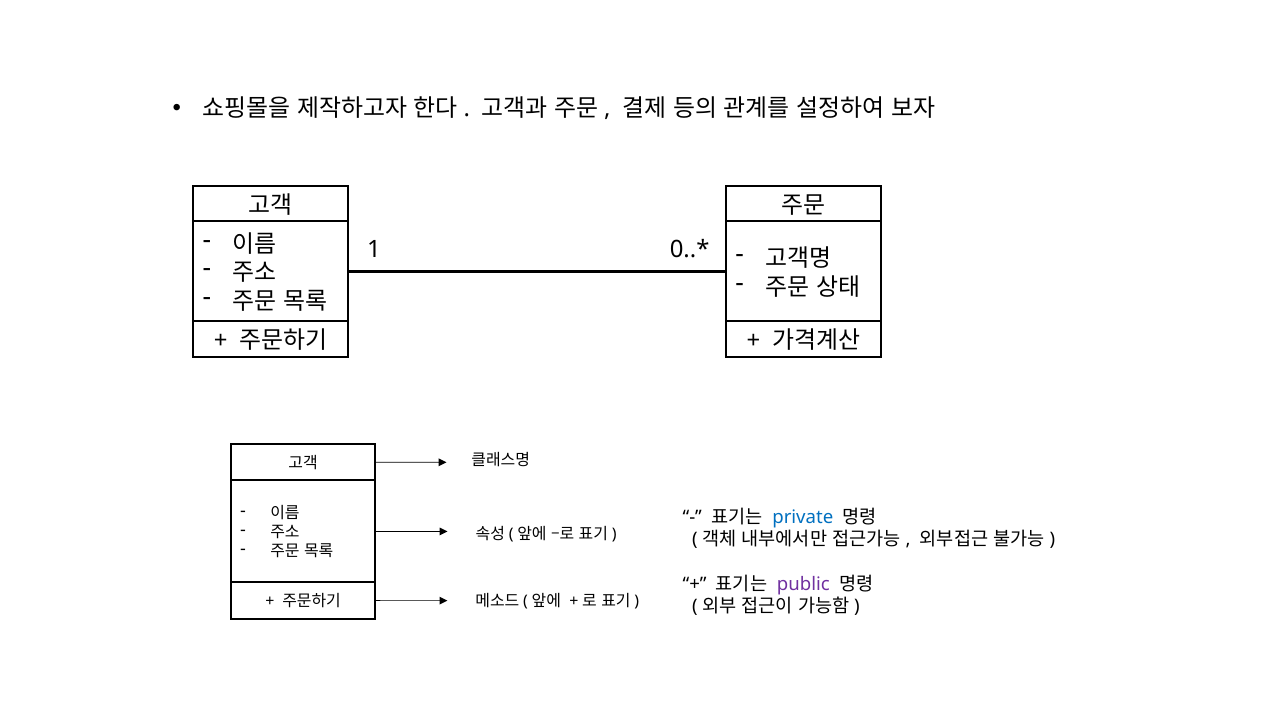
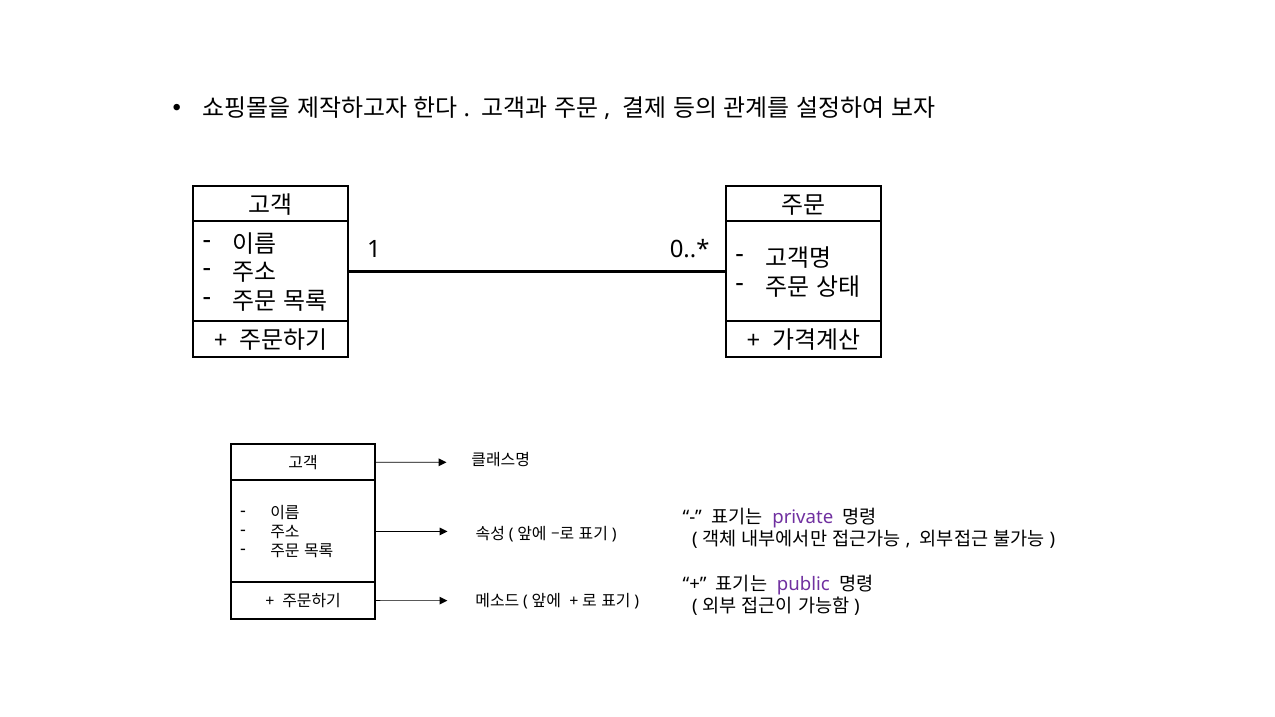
private colour: blue -> purple (803, 517)
